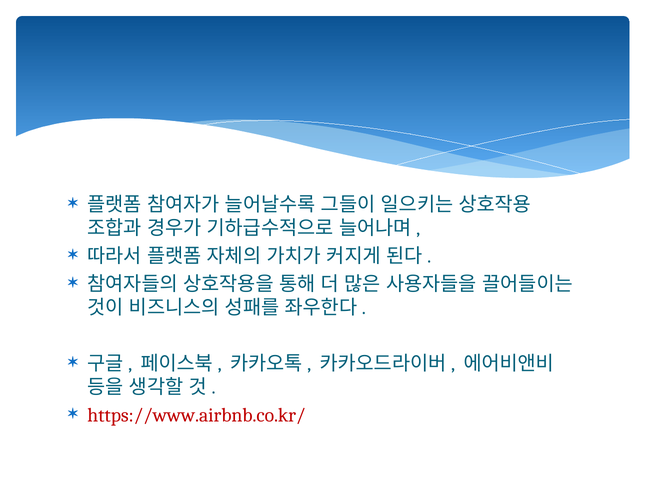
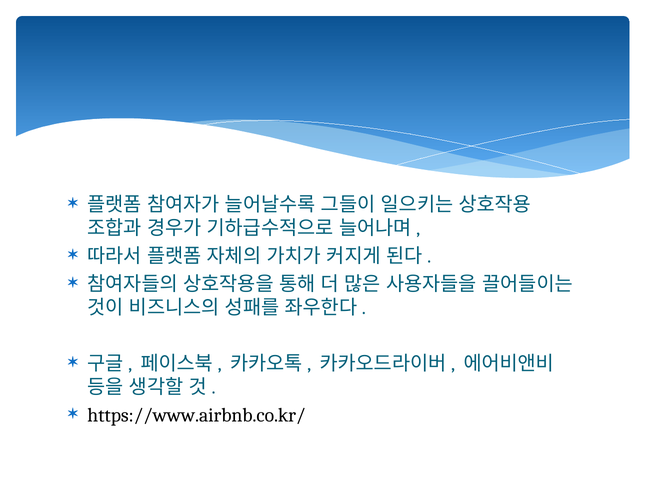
https://www.airbnb.co.kr/ colour: red -> black (196, 416)
